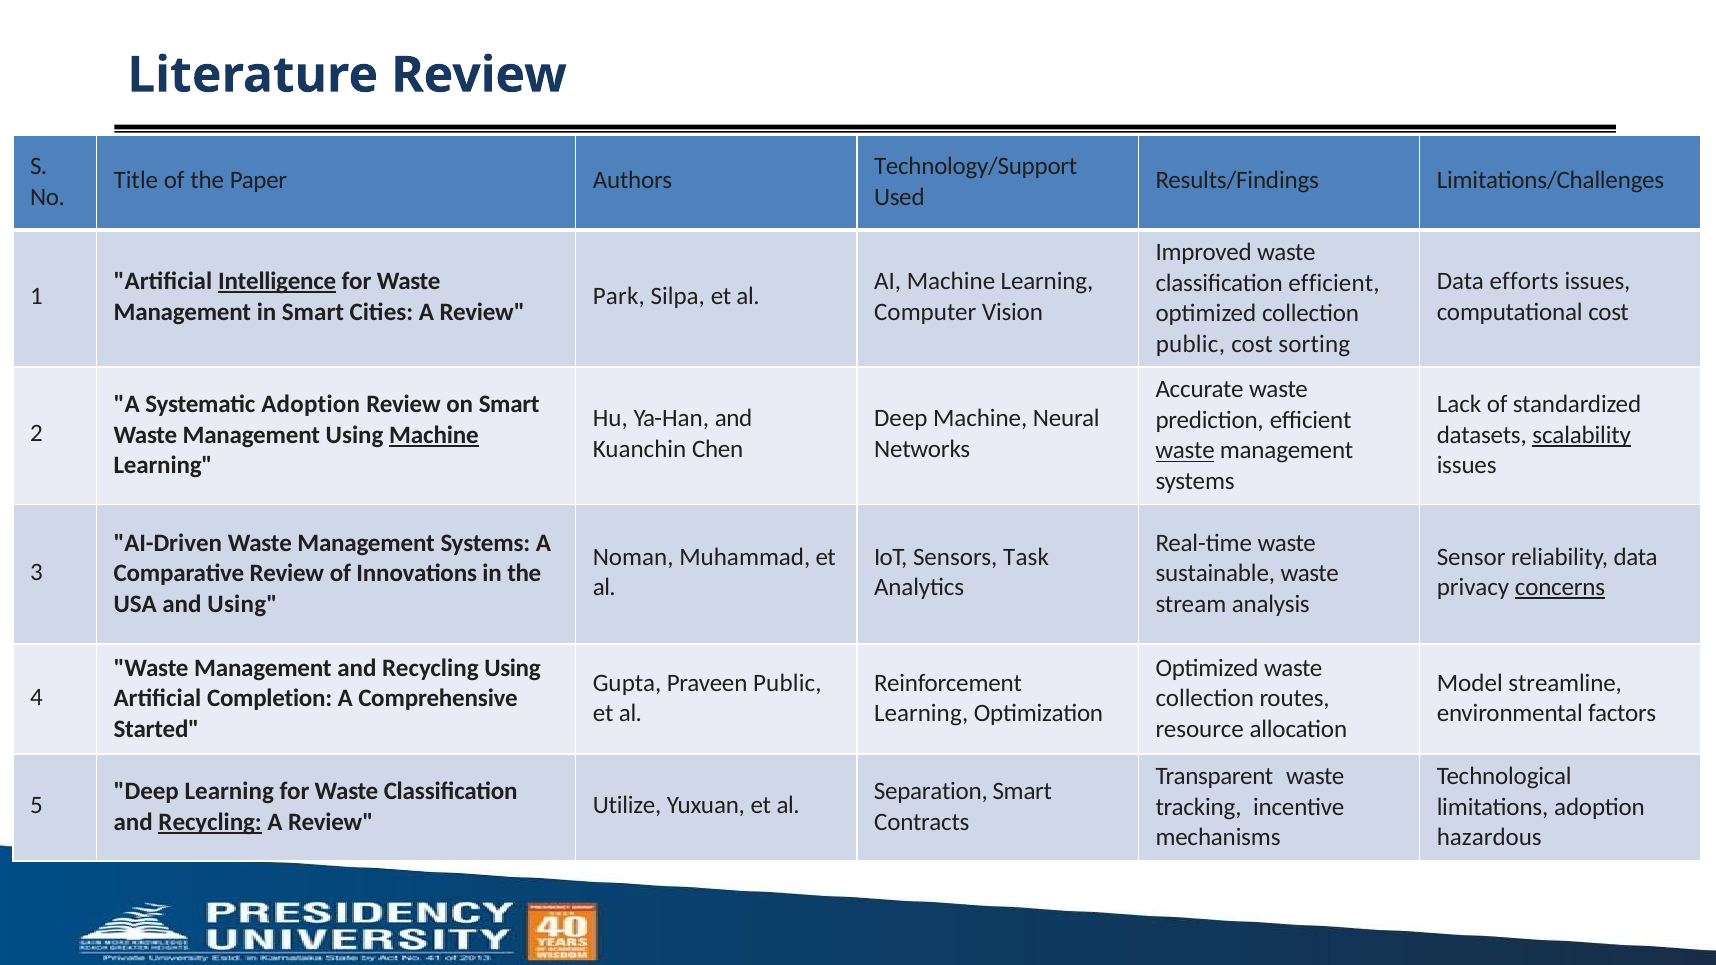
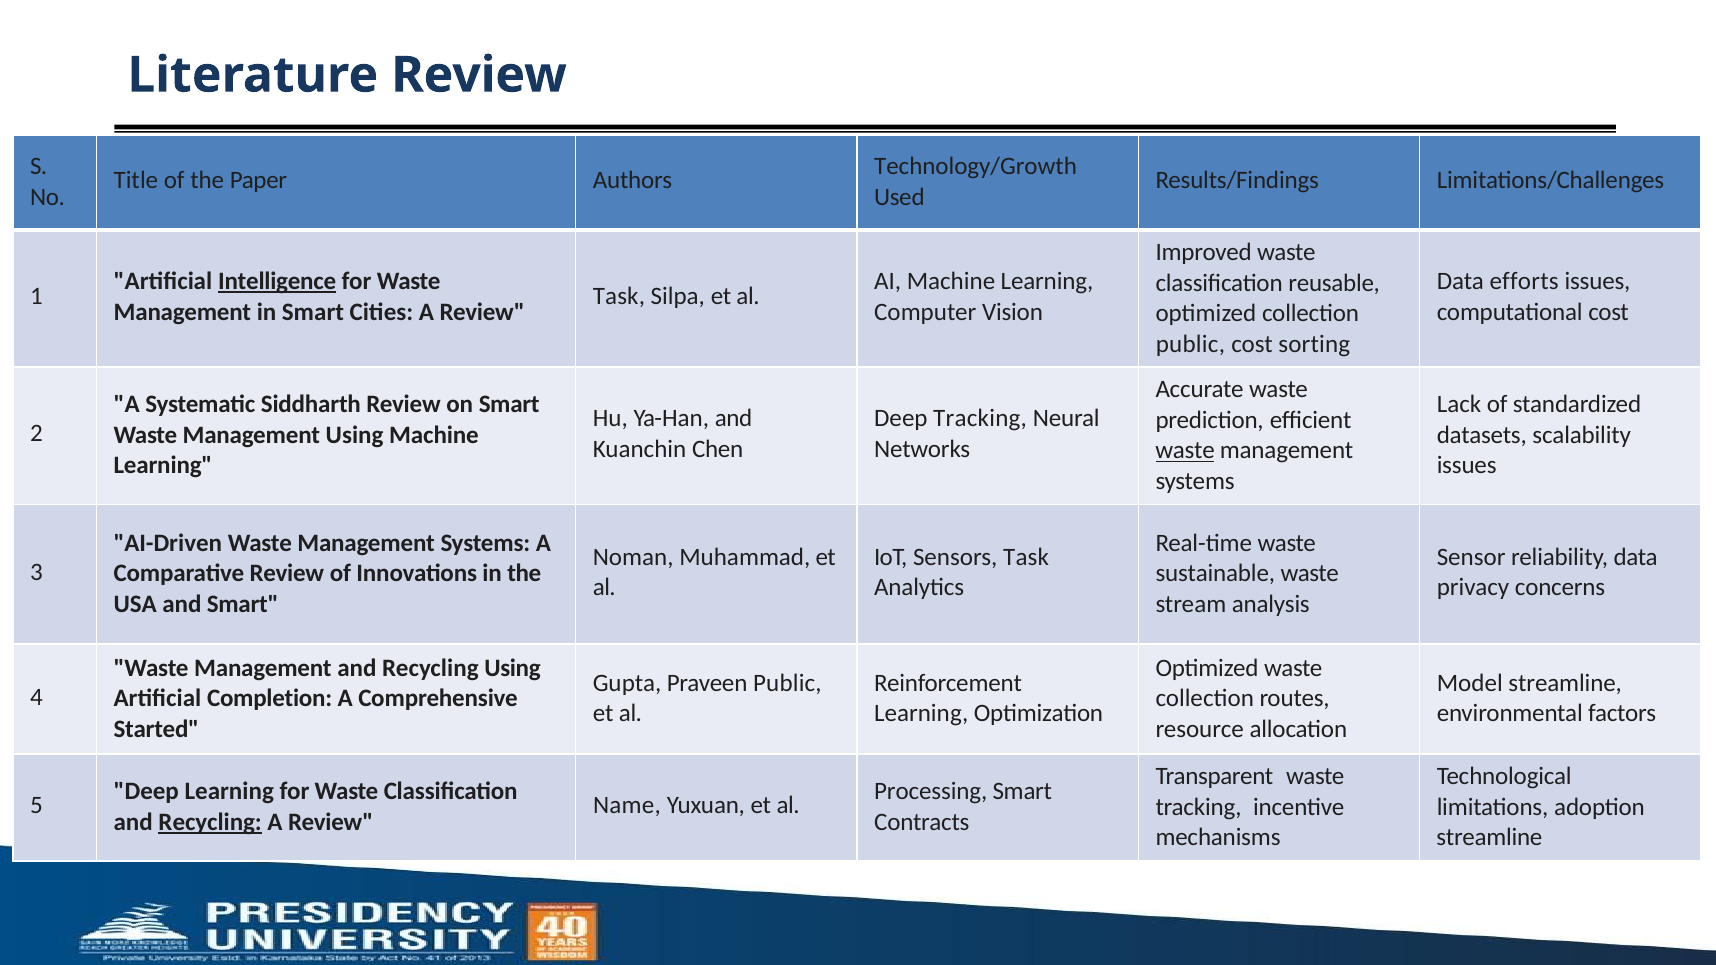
Technology/Support: Technology/Support -> Technology/Growth (976, 167)
classification efficient: efficient -> reusable (1334, 283)
Park: Park -> Task (619, 296)
Systematic Adoption: Adoption -> Siddharth (311, 405)
Deep Machine: Machine -> Tracking (980, 419)
Machine underline: present -> none (434, 435)
scalability underline: present -> none (1582, 435)
concerns underline: present -> none (1560, 588)
and Using: Using -> Smart (243, 604)
Separation: Separation -> Processing (931, 792)
Utilize: Utilize -> Name (627, 806)
hazardous: hazardous -> streamline (1489, 838)
